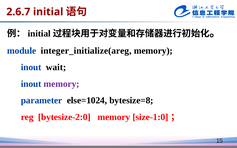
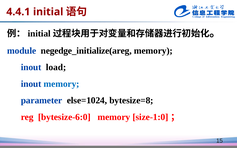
2.6.7: 2.6.7 -> 4.4.1 (18, 12)
integer_initialize(areg: integer_initialize(areg -> negedge_initialize(areg (86, 51)
wait: wait -> load (56, 67)
memory colour: purple -> blue (62, 84)
bytesize-2:0: bytesize-2:0 -> bytesize-6:0 (64, 117)
